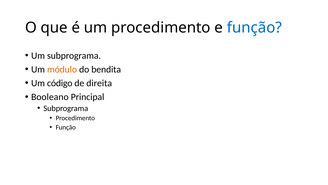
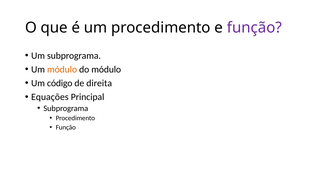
função colour: blue -> purple (254, 28)
do bendita: bendita -> módulo (106, 69)
Booleano: Booleano -> Equações (50, 97)
